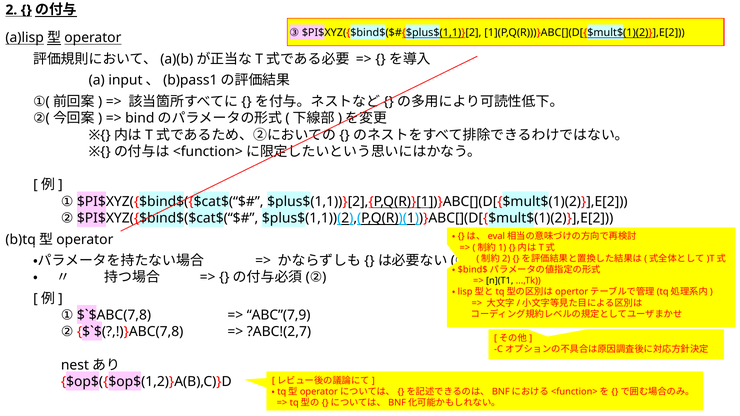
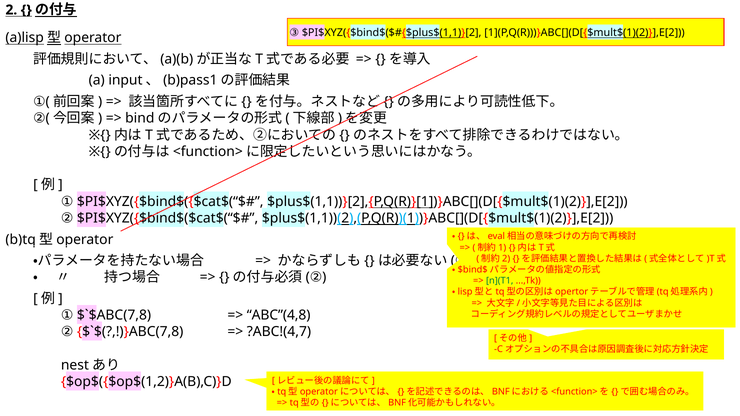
n](T1 colour: black -> green (500, 281)
ABC”(7,9: ABC”(7,9 -> ABC”(4,8 (279, 315)
?ABC!(2,7: ?ABC!(2,7 -> ?ABC!(4,7 (279, 332)
